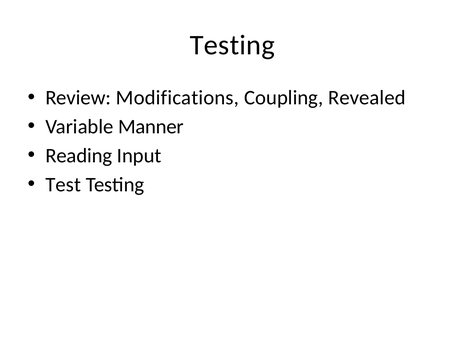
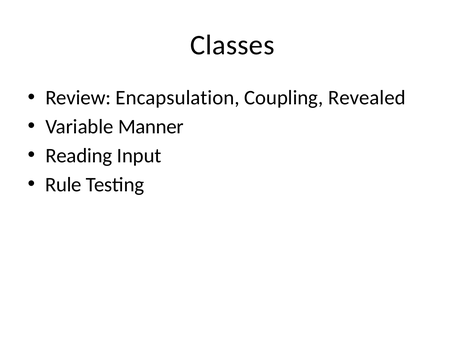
Testing: Testing -> Classes (232, 45)
Modifications: Modifications -> Encapsulation (178, 98)
Test: Test -> Rule (63, 184)
